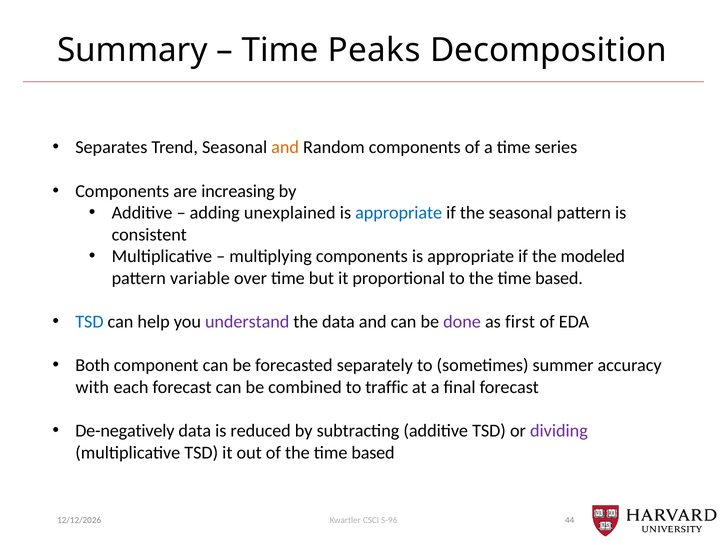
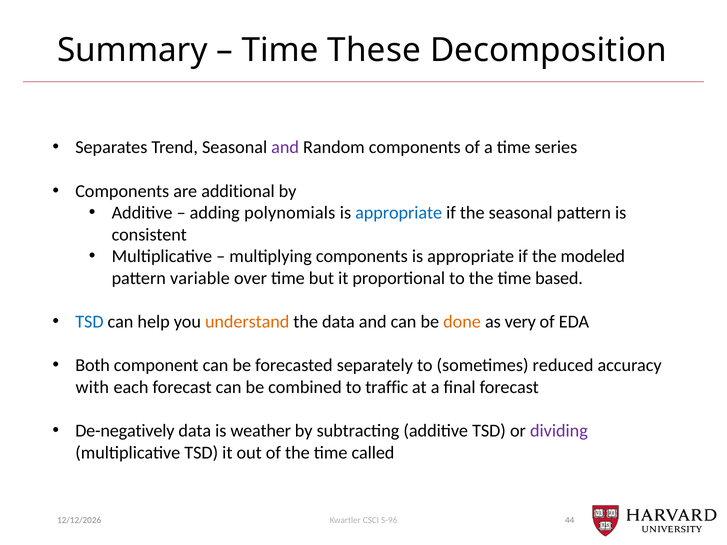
Peaks: Peaks -> These (374, 50)
and colour: orange -> purple (285, 148)
increasing: increasing -> additional (238, 191)
unexplained: unexplained -> polynomials (290, 213)
understand colour: purple -> orange (247, 322)
done colour: purple -> orange (462, 322)
first: first -> very (520, 322)
summer: summer -> reduced (563, 366)
reduced: reduced -> weather (261, 431)
of the time based: based -> called (373, 453)
